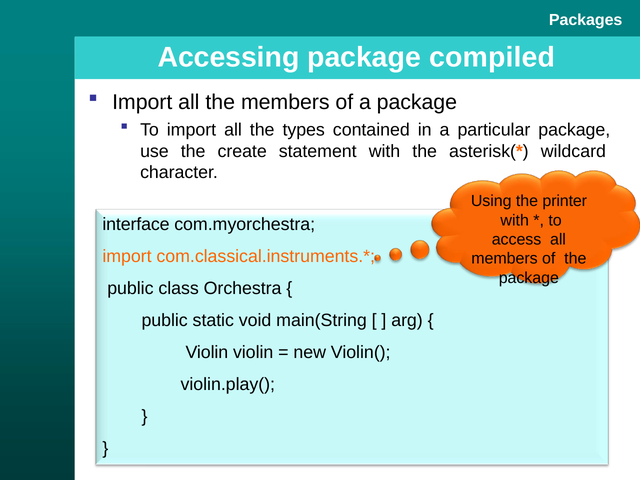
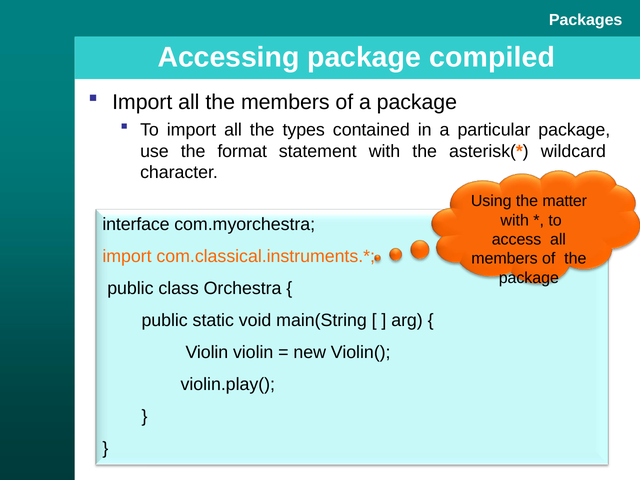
create: create -> format (242, 151)
printer: printer -> matter (565, 201)
